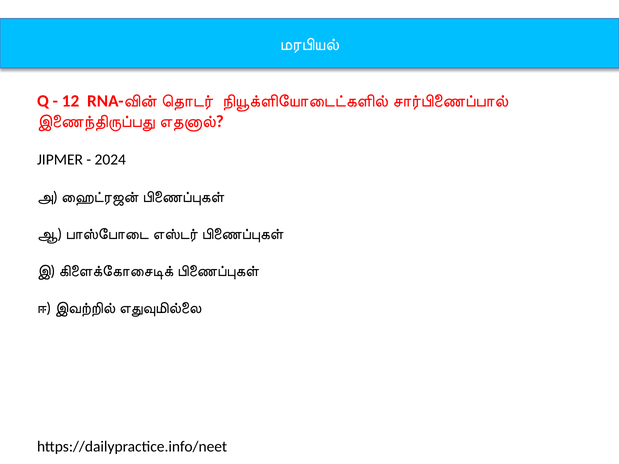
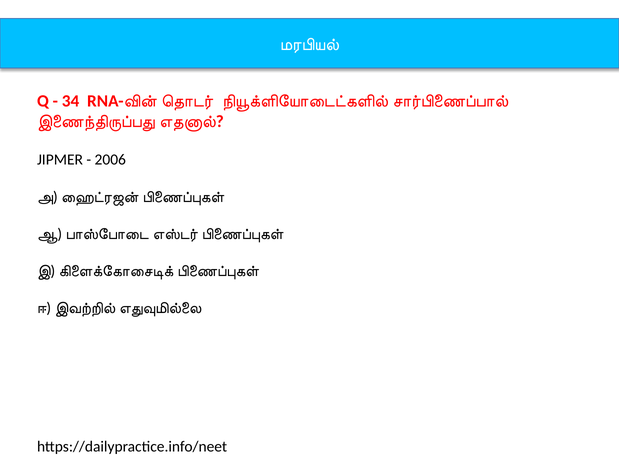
12: 12 -> 34 (71, 101)
2024: 2024 -> 2006 (110, 160)
